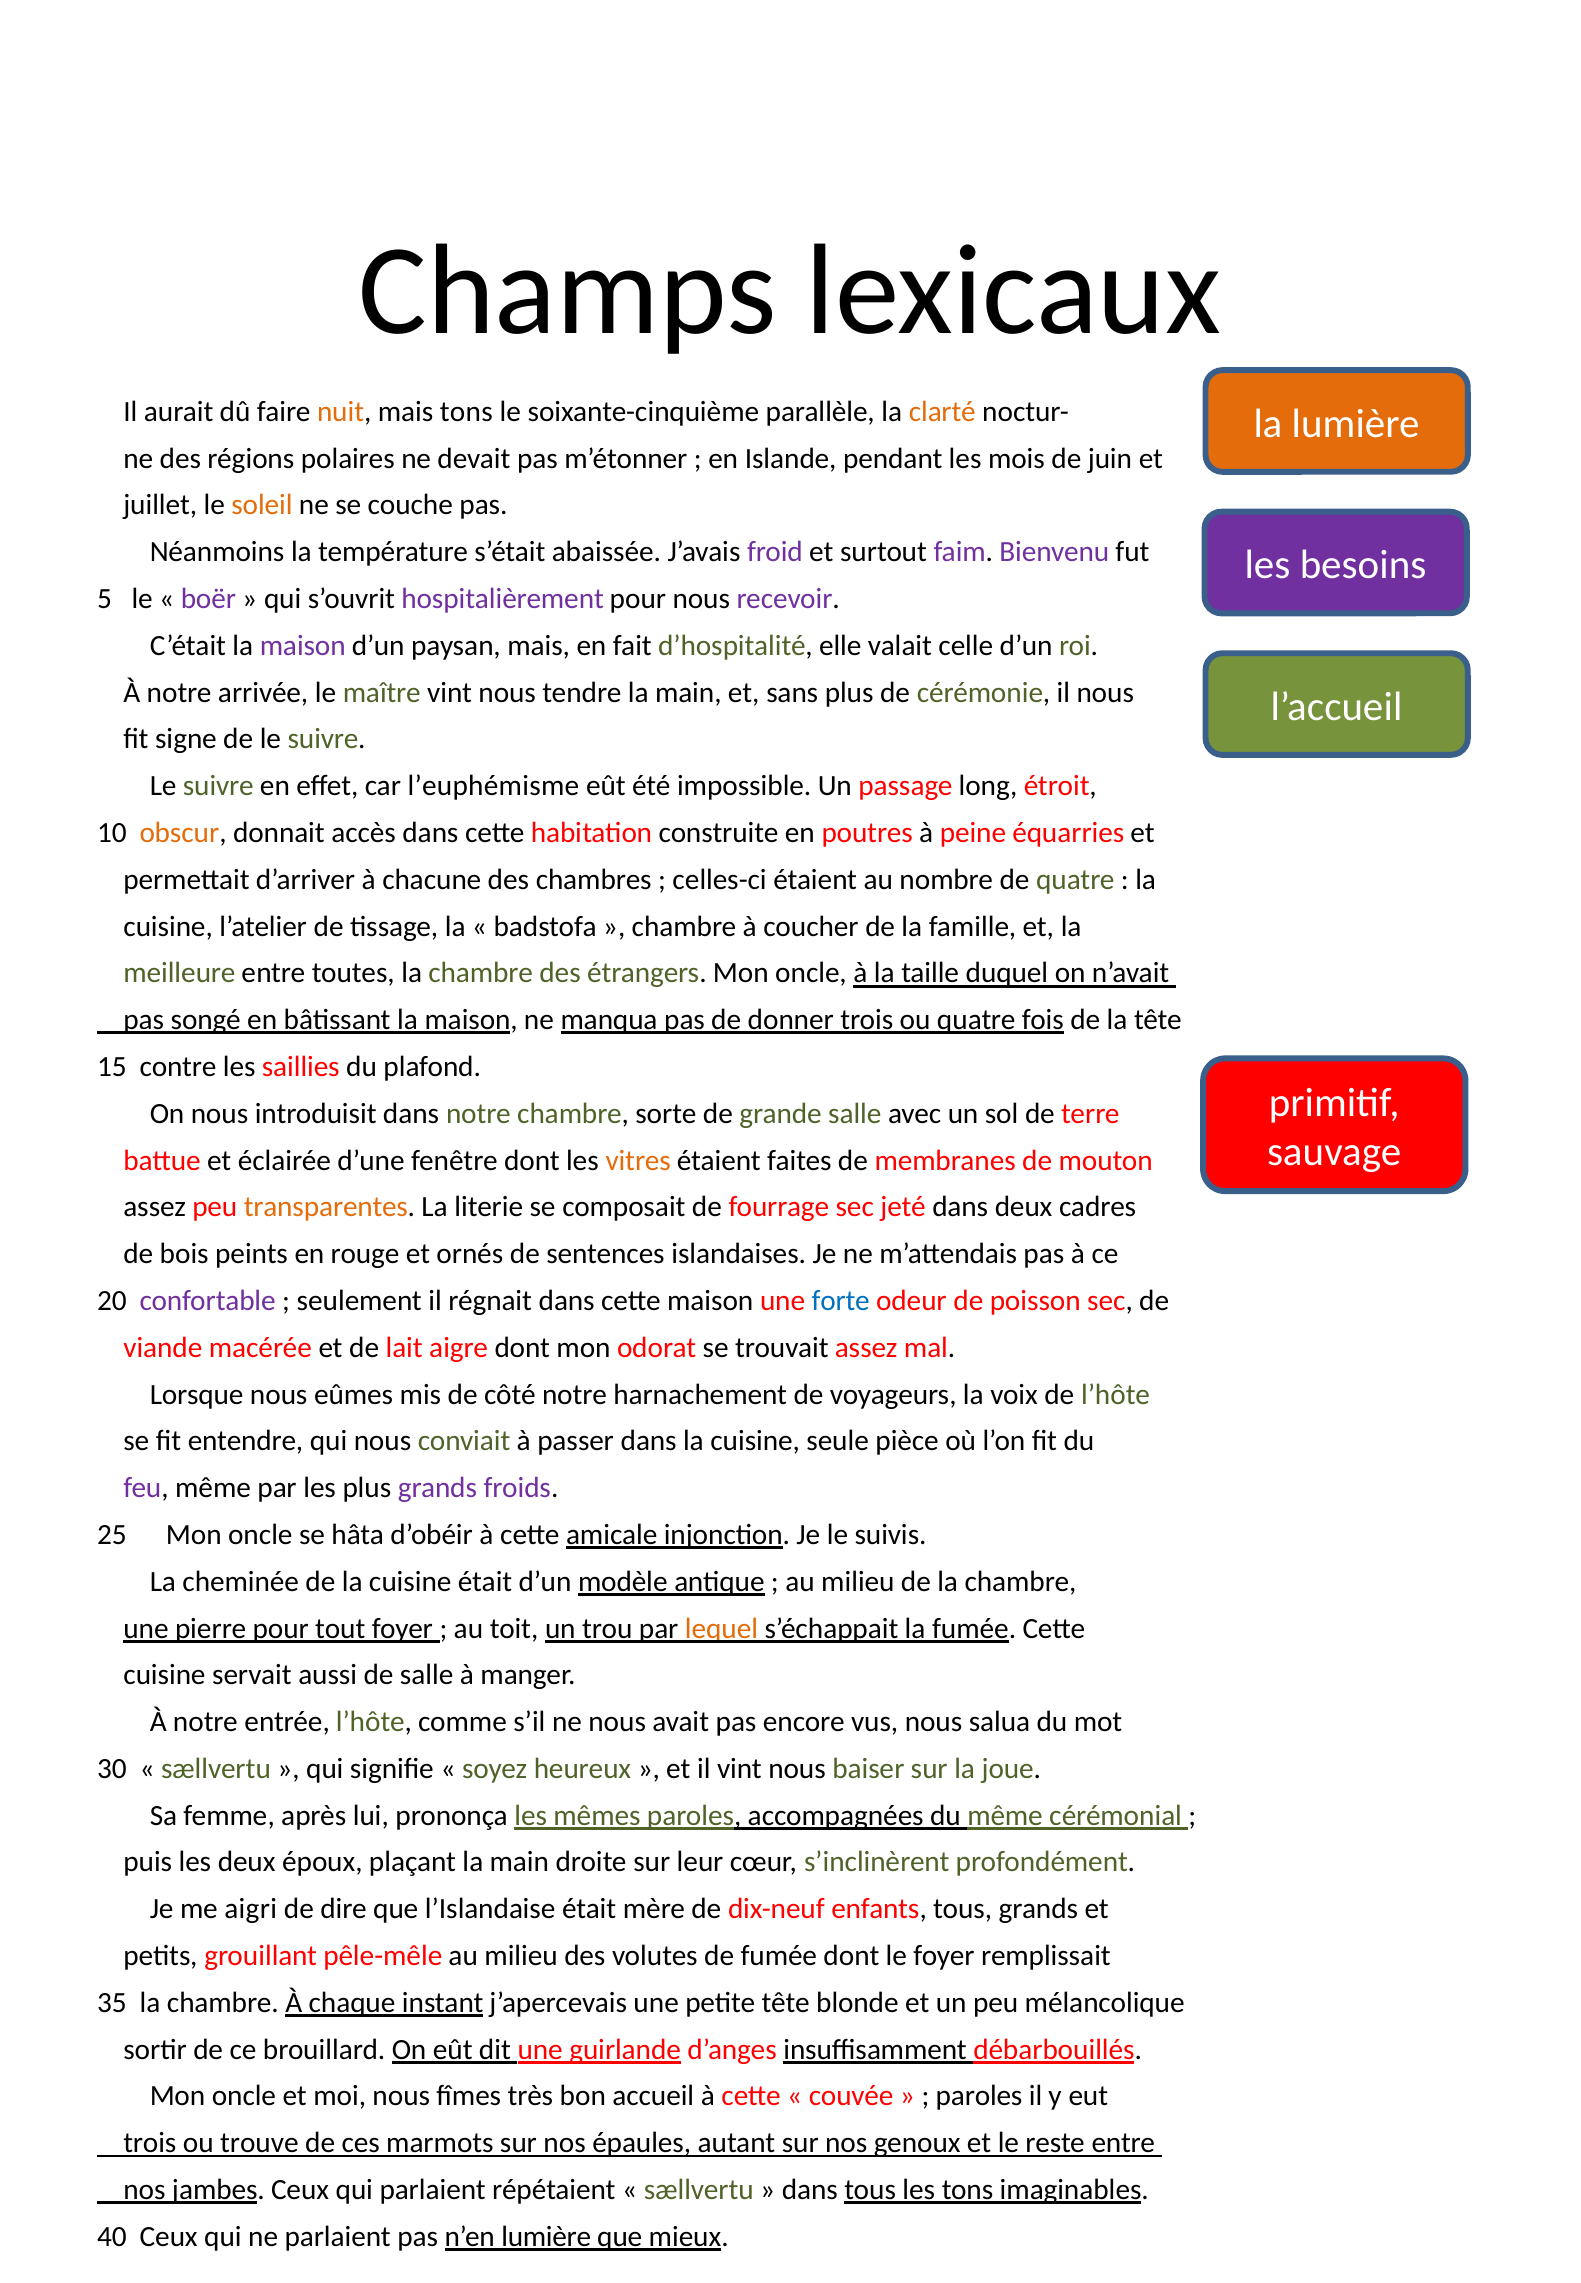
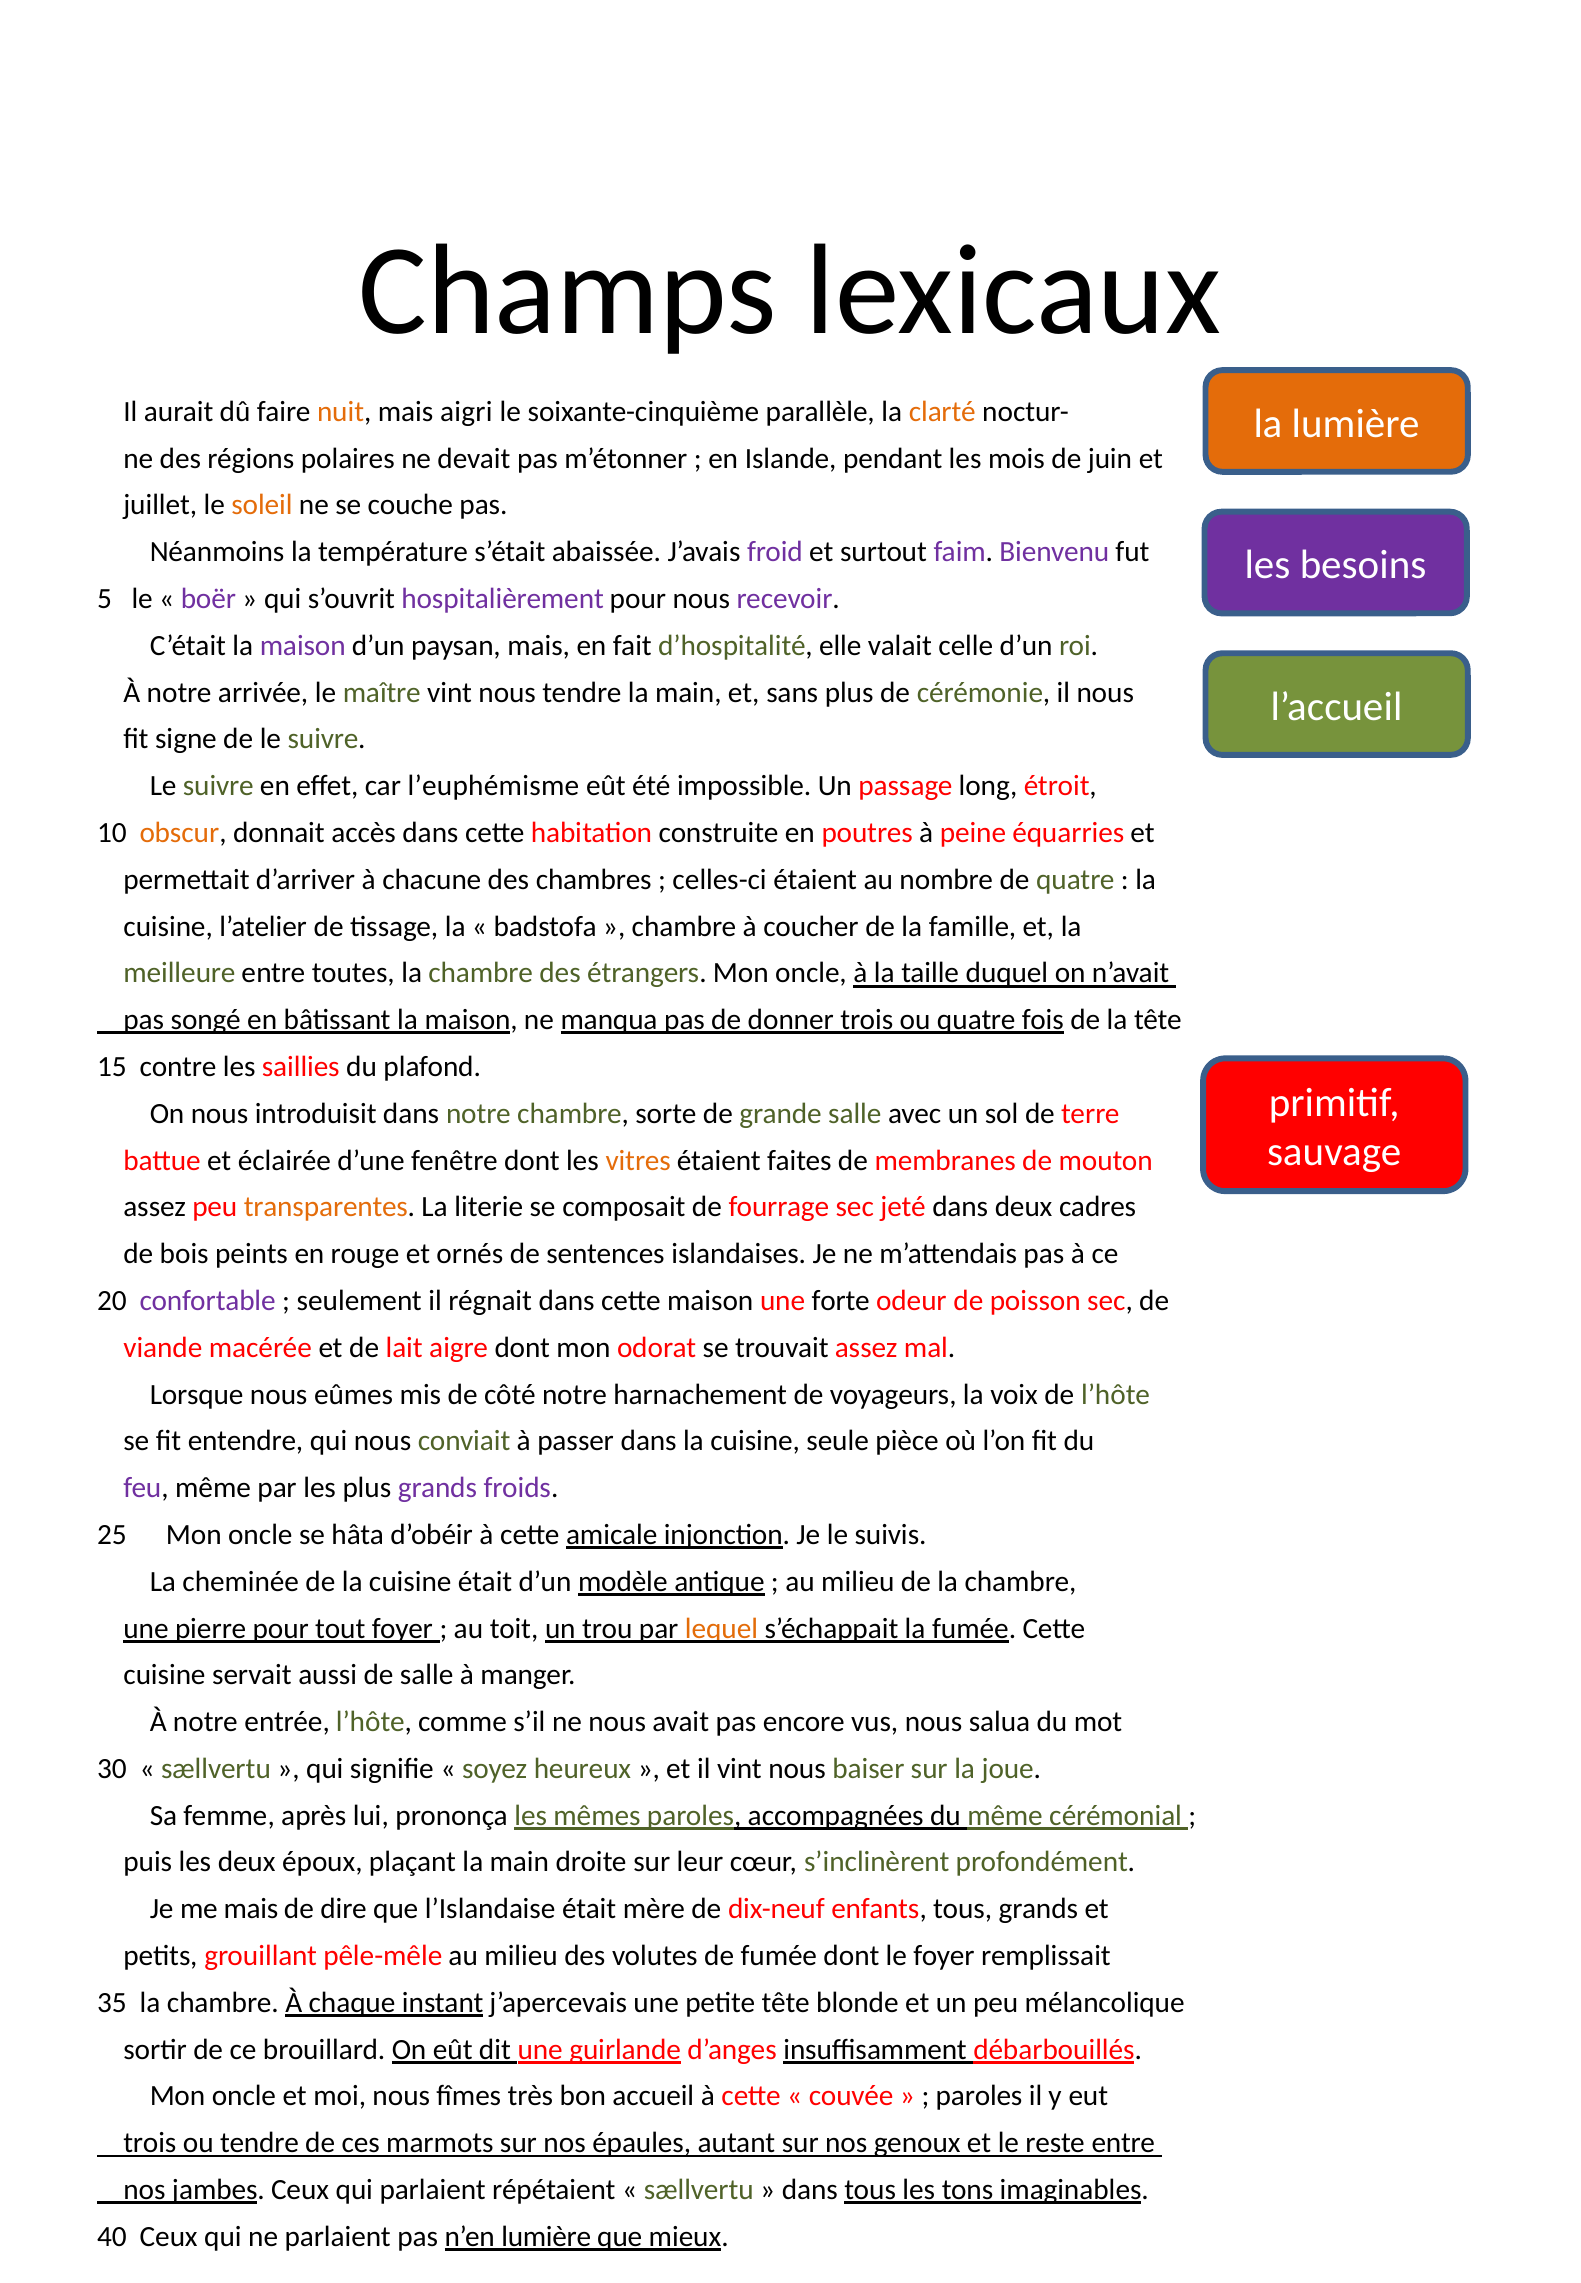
mais tons: tons -> aigri (466, 412)
forte colour: blue -> black (841, 1301)
me aigri: aigri -> mais (251, 1910)
ou trouve: trouve -> tendre (259, 2144)
